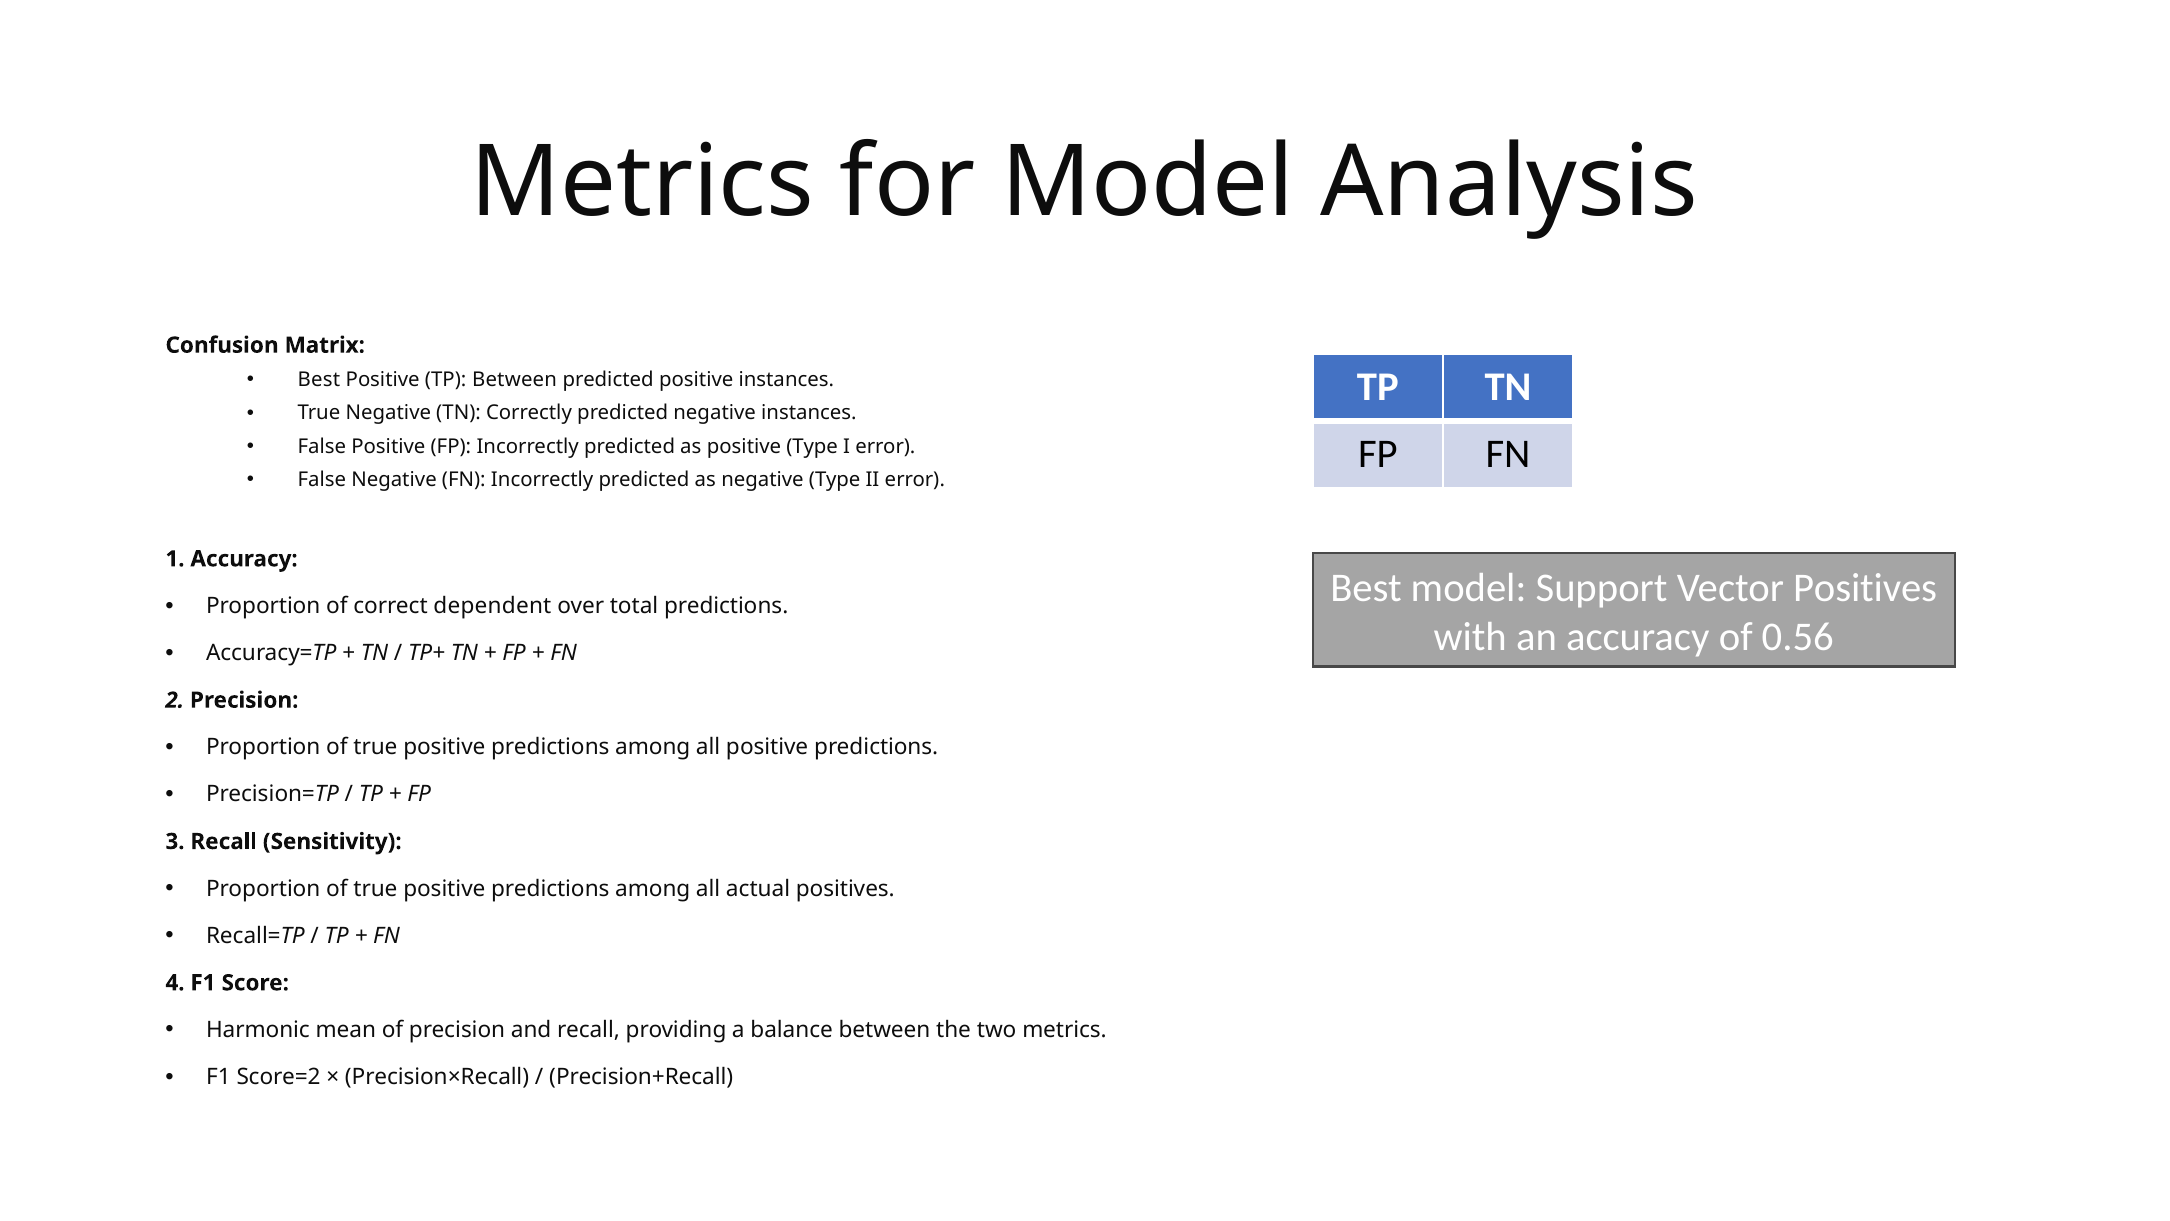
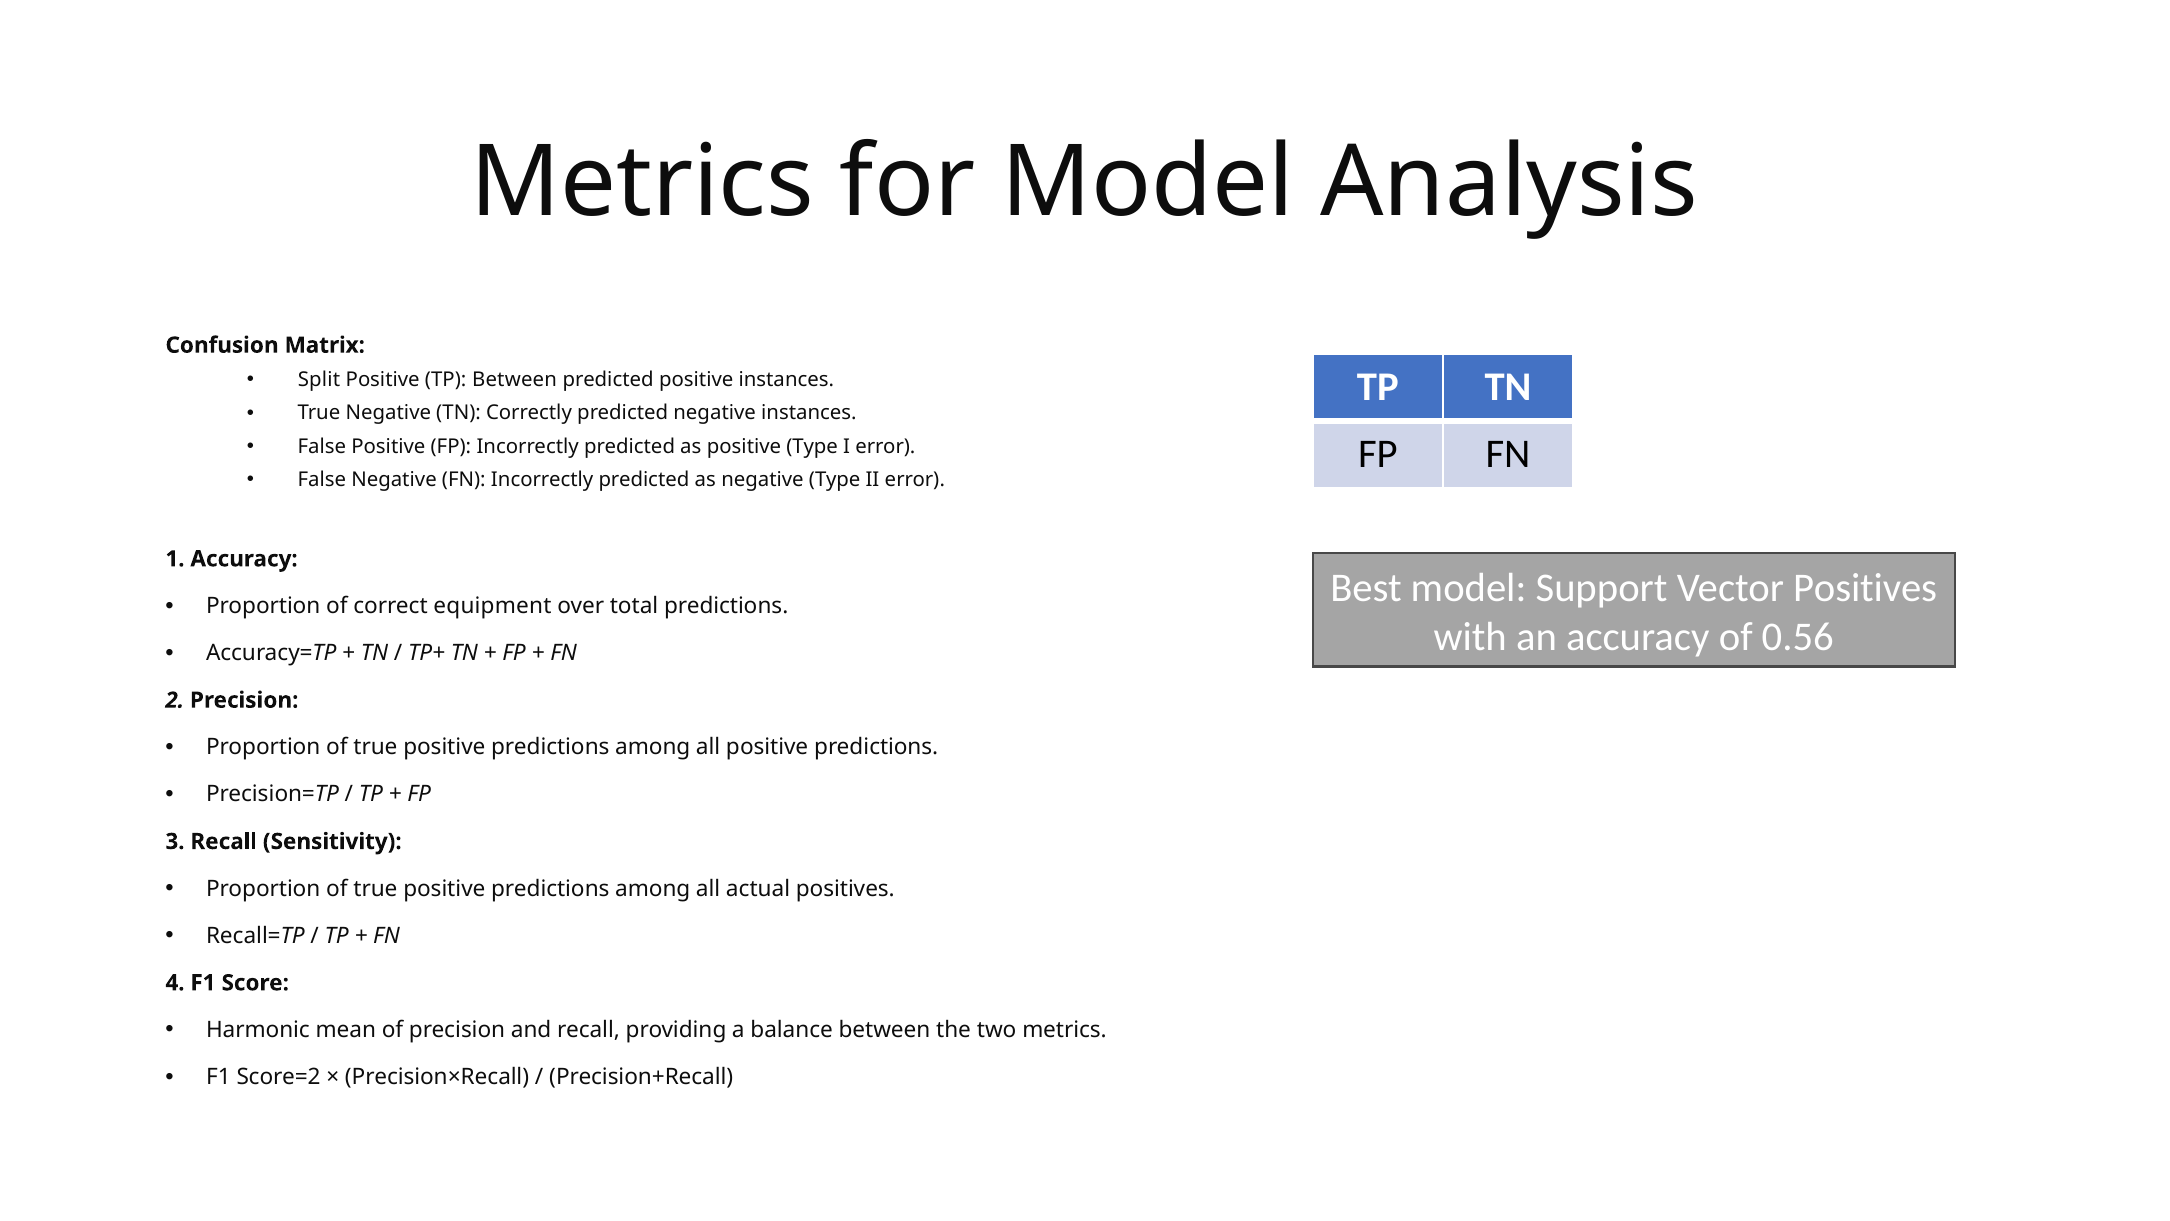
Best: Best -> Split (319, 380)
dependent: dependent -> equipment (492, 606)
